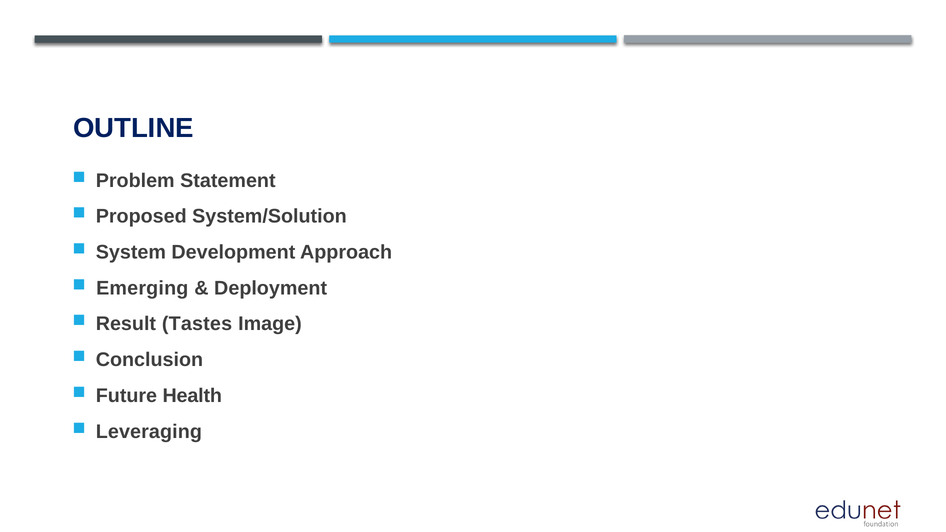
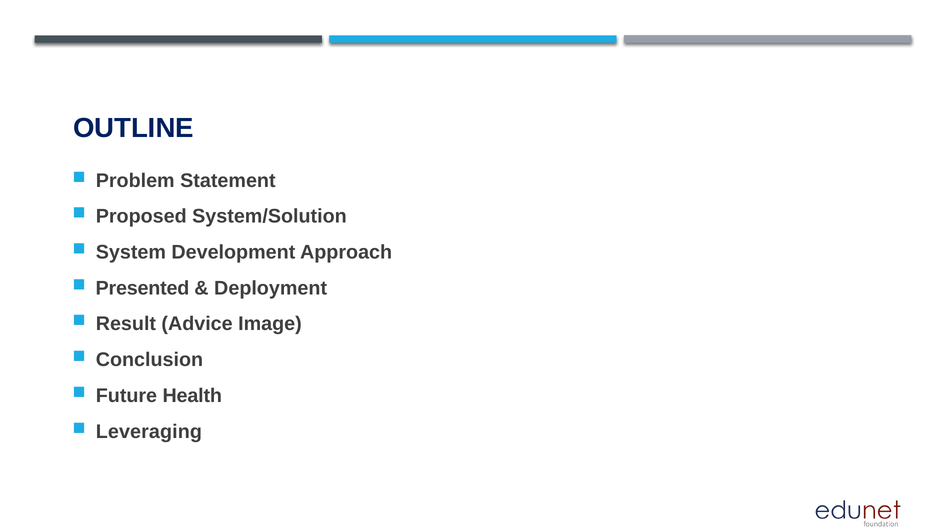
Emerging: Emerging -> Presented (142, 288)
Tastes: Tastes -> Advice (197, 324)
